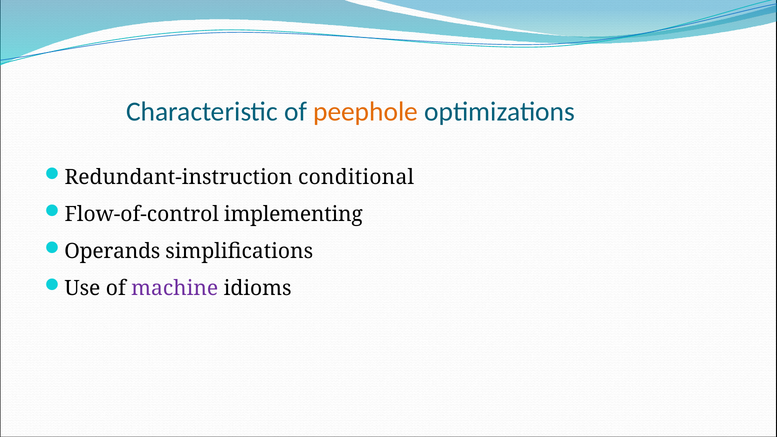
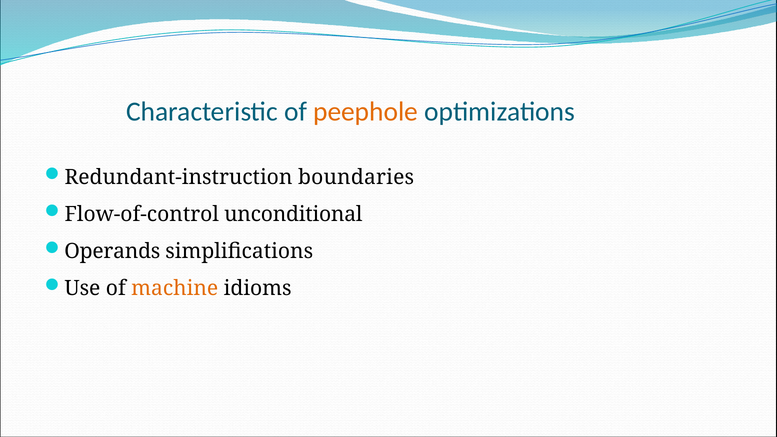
conditional: conditional -> boundaries (356, 177)
implementing: implementing -> unconditional (293, 214)
machine colour: purple -> orange (175, 288)
